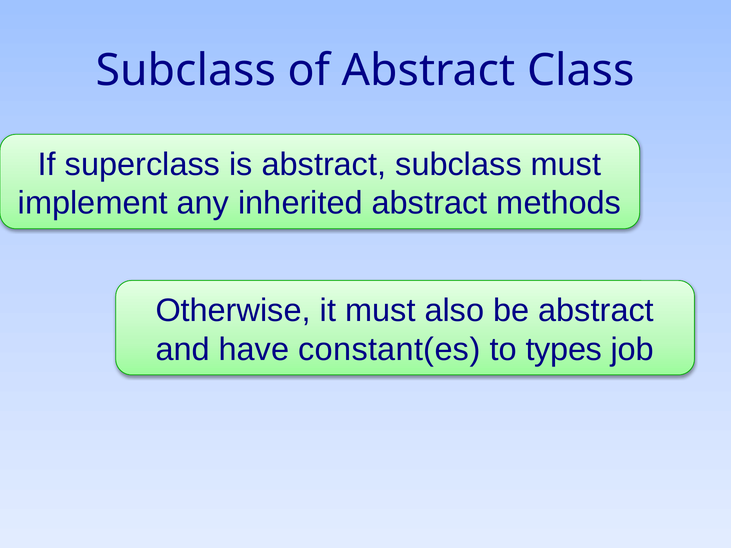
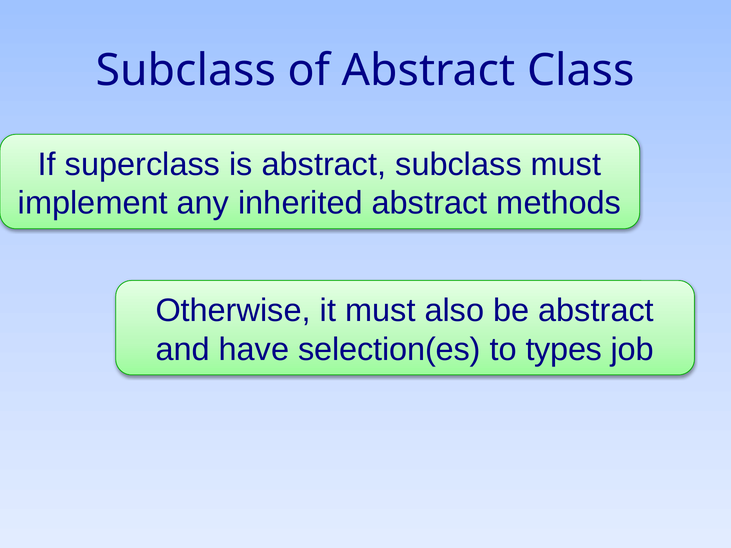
constant(es: constant(es -> selection(es (390, 350)
